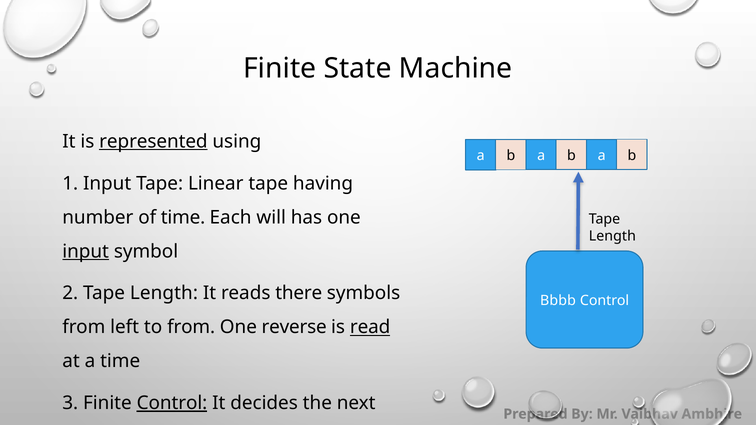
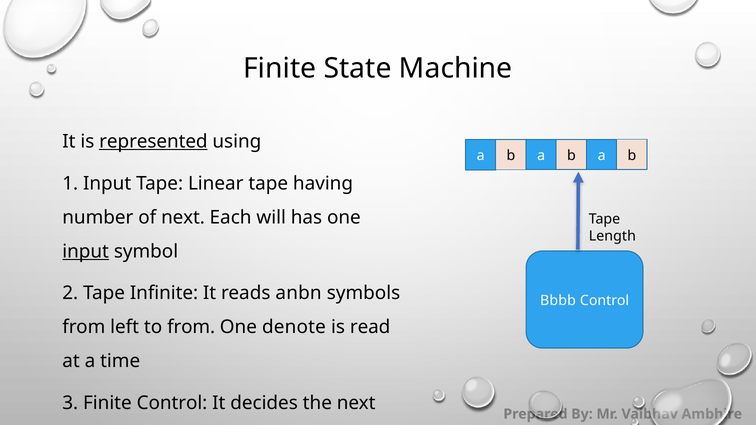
of time: time -> next (183, 217)
2 Tape Length: Length -> Infinite (164, 293)
there: there -> anbn (299, 293)
reverse: reverse -> denote (294, 327)
read underline: present -> none (370, 327)
Control underline: present -> none (172, 403)
